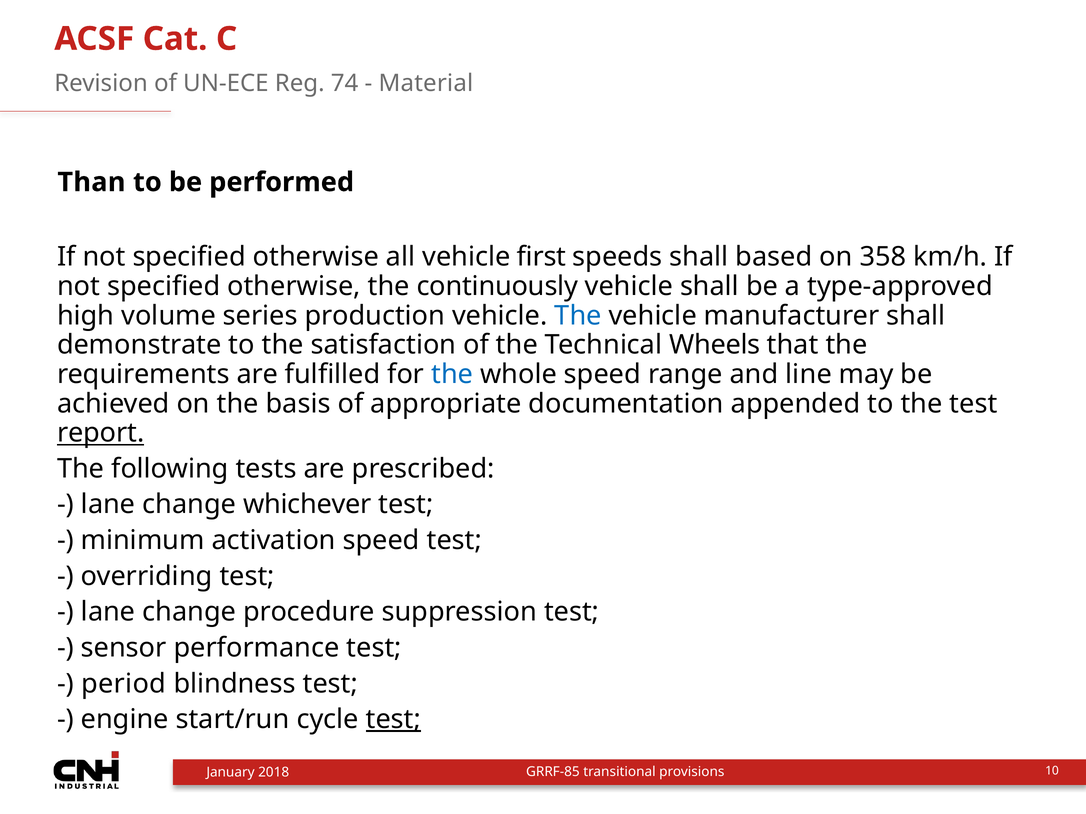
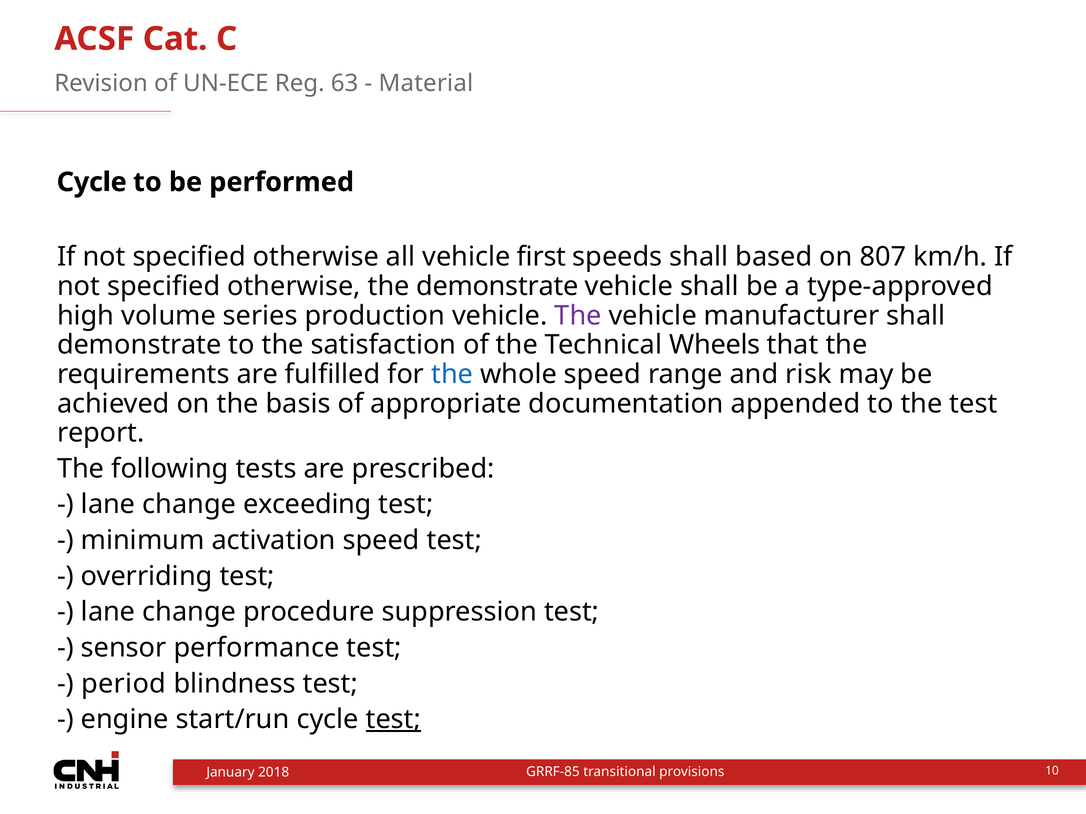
74: 74 -> 63 (345, 83)
Than: Than -> Cycle (92, 182)
358: 358 -> 807 (883, 257)
the continuously: continuously -> demonstrate (497, 287)
The colour: blue -> purple (578, 316)
line: line -> risk (809, 375)
report underline: present -> none (101, 433)
whichever: whichever -> exceeding (307, 505)
